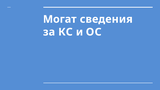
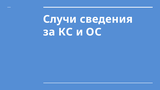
Могат: Могат -> Случи (60, 19)
